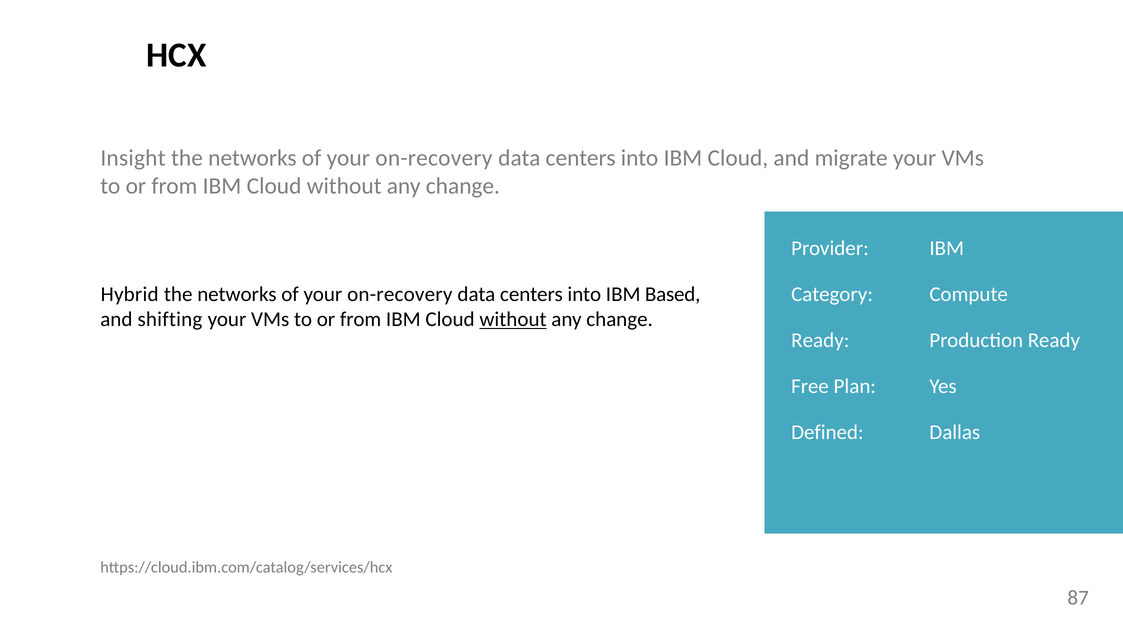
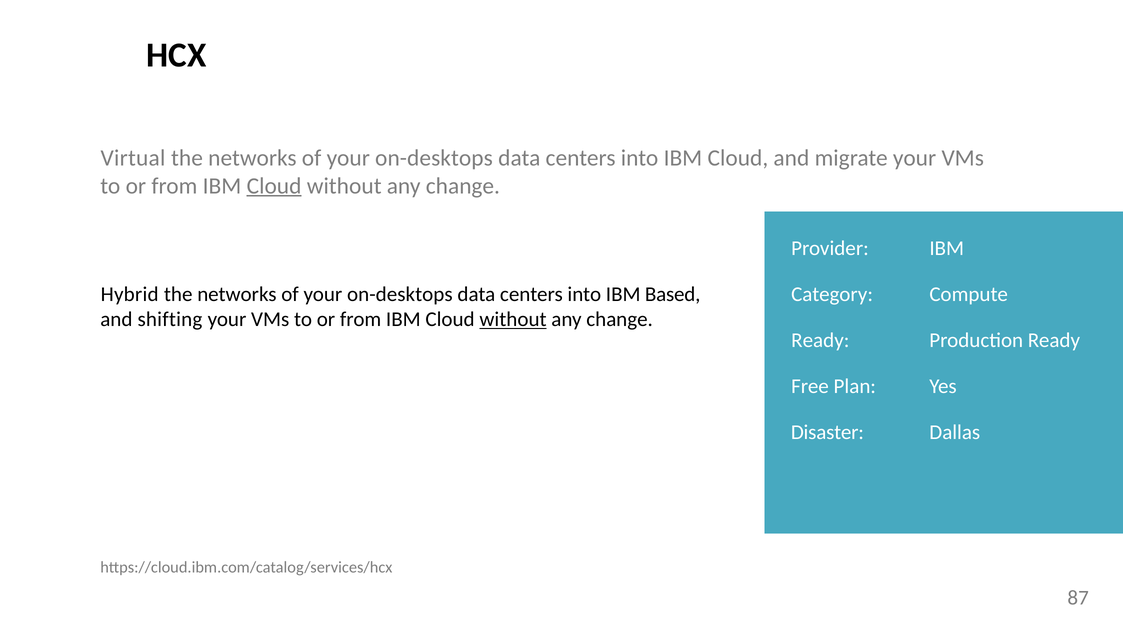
Insight: Insight -> Virtual (133, 158)
on-recovery: on-recovery -> on-desktops (434, 158)
Cloud underline: none -> present (274, 186)
on-recovery: on-recovery -> on-desktops (400, 295)
Defined: Defined -> Disaster (827, 433)
